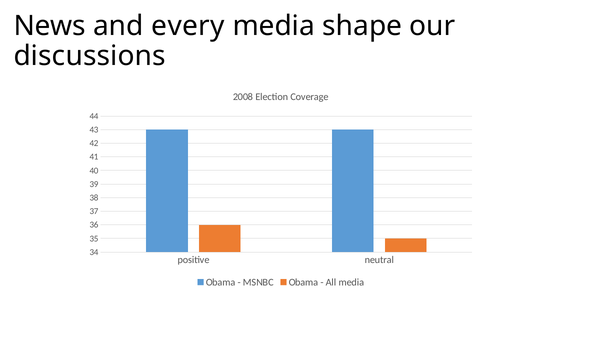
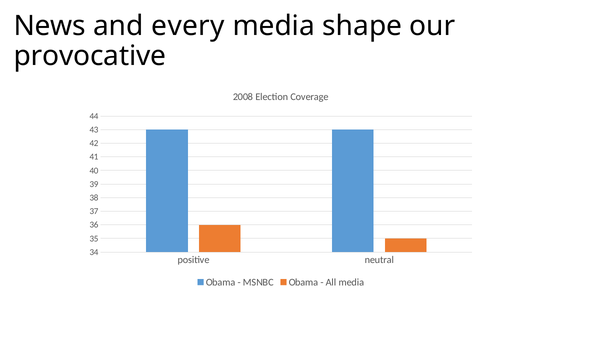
discussions: discussions -> provocative (90, 56)
